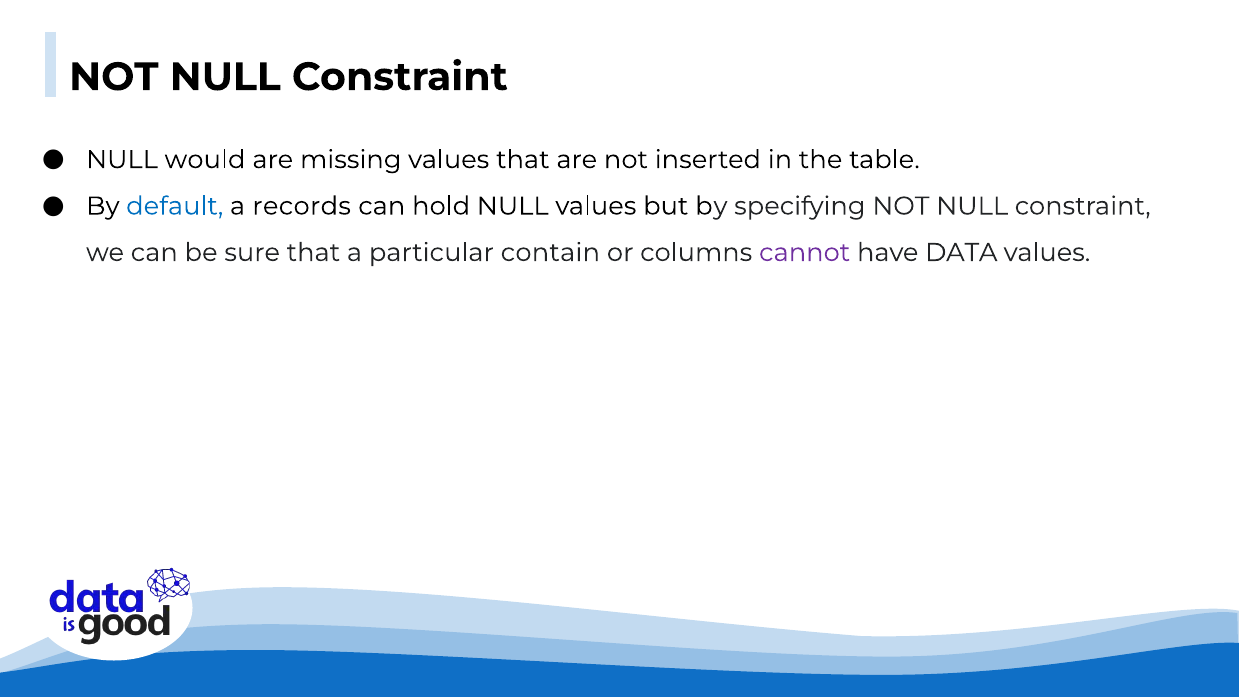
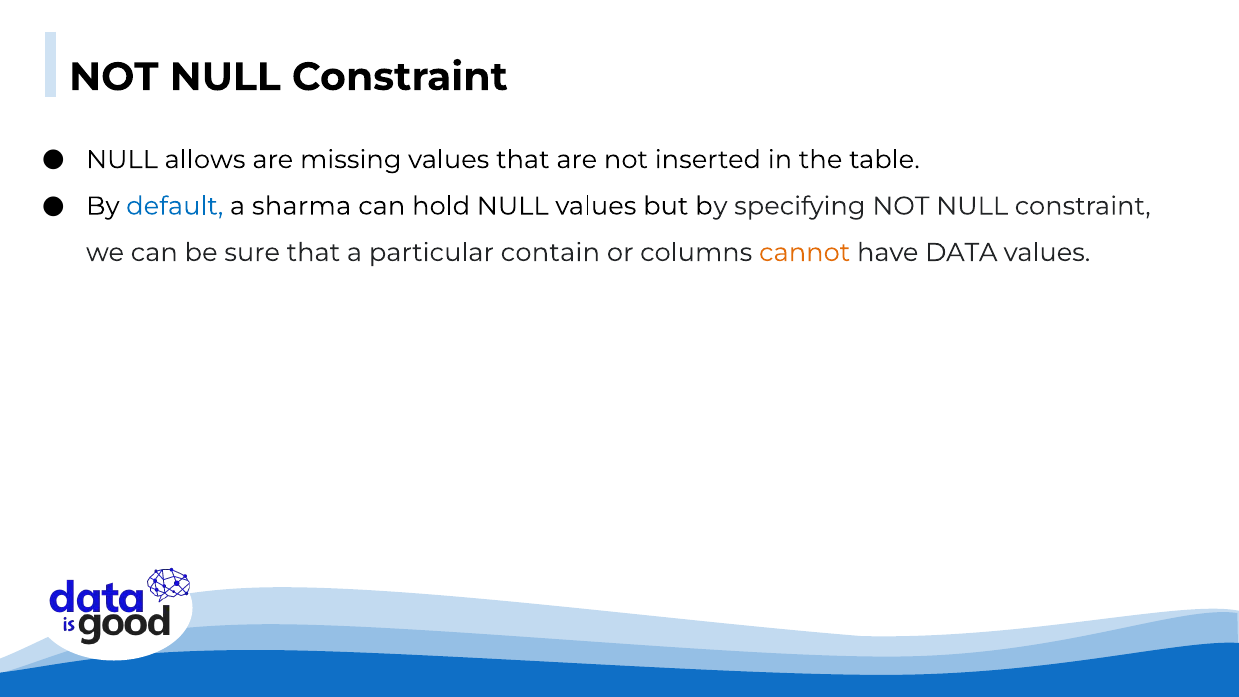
would: would -> allows (205, 160)
records: records -> sharma (302, 206)
cannot colour: purple -> orange (805, 253)
